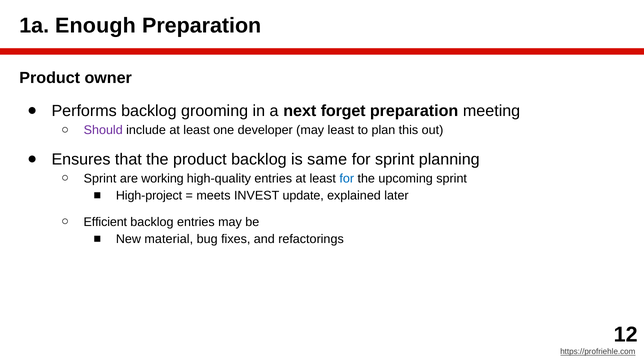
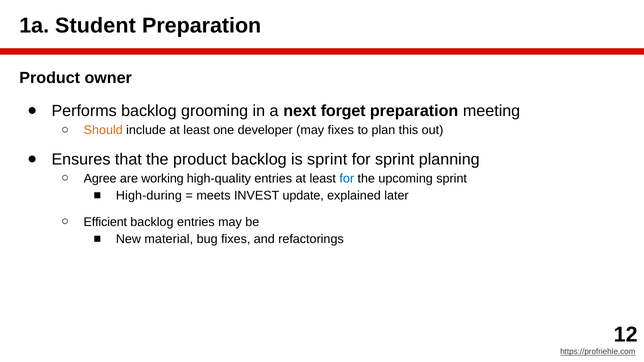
Enough: Enough -> Student (95, 26)
Should colour: purple -> orange (103, 130)
may least: least -> fixes (341, 130)
is same: same -> sprint (327, 159)
Sprint: Sprint -> Agree (100, 179)
High-project: High-project -> High-during (149, 196)
